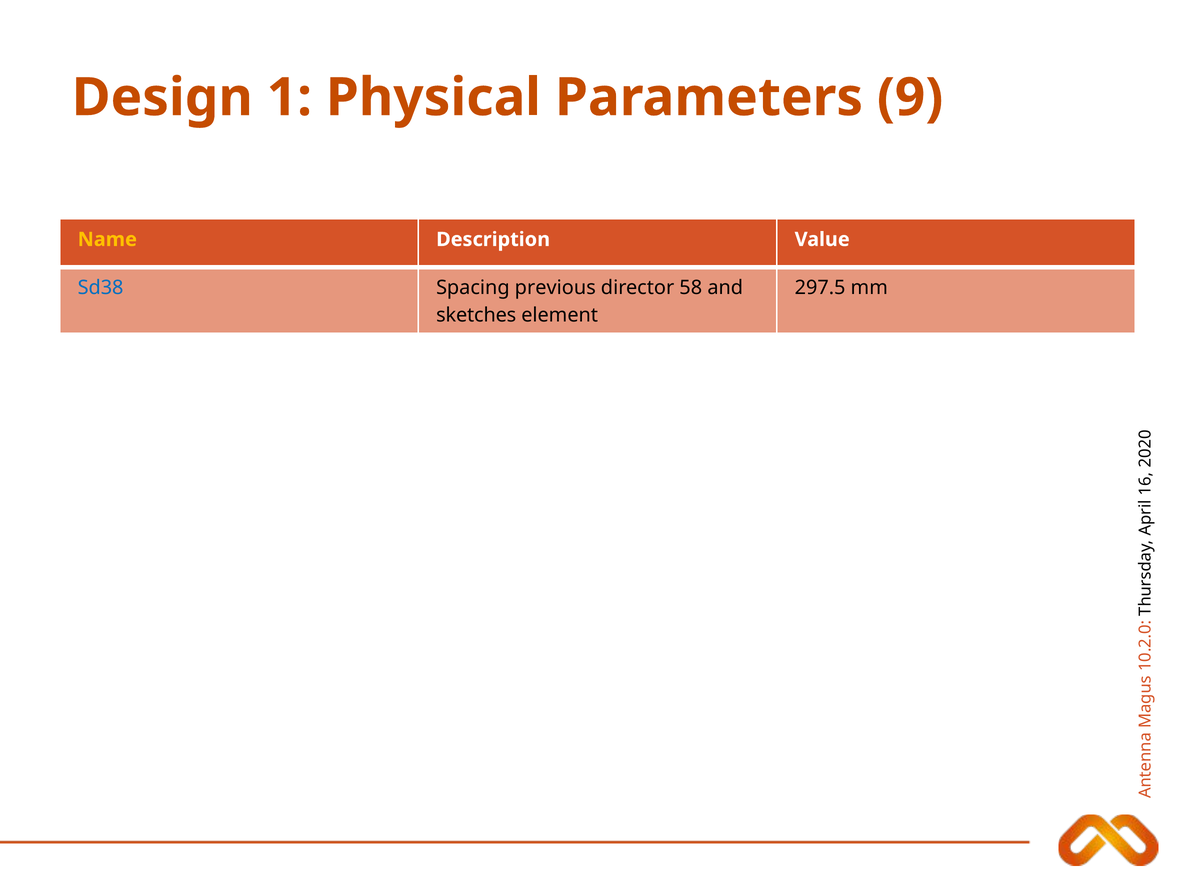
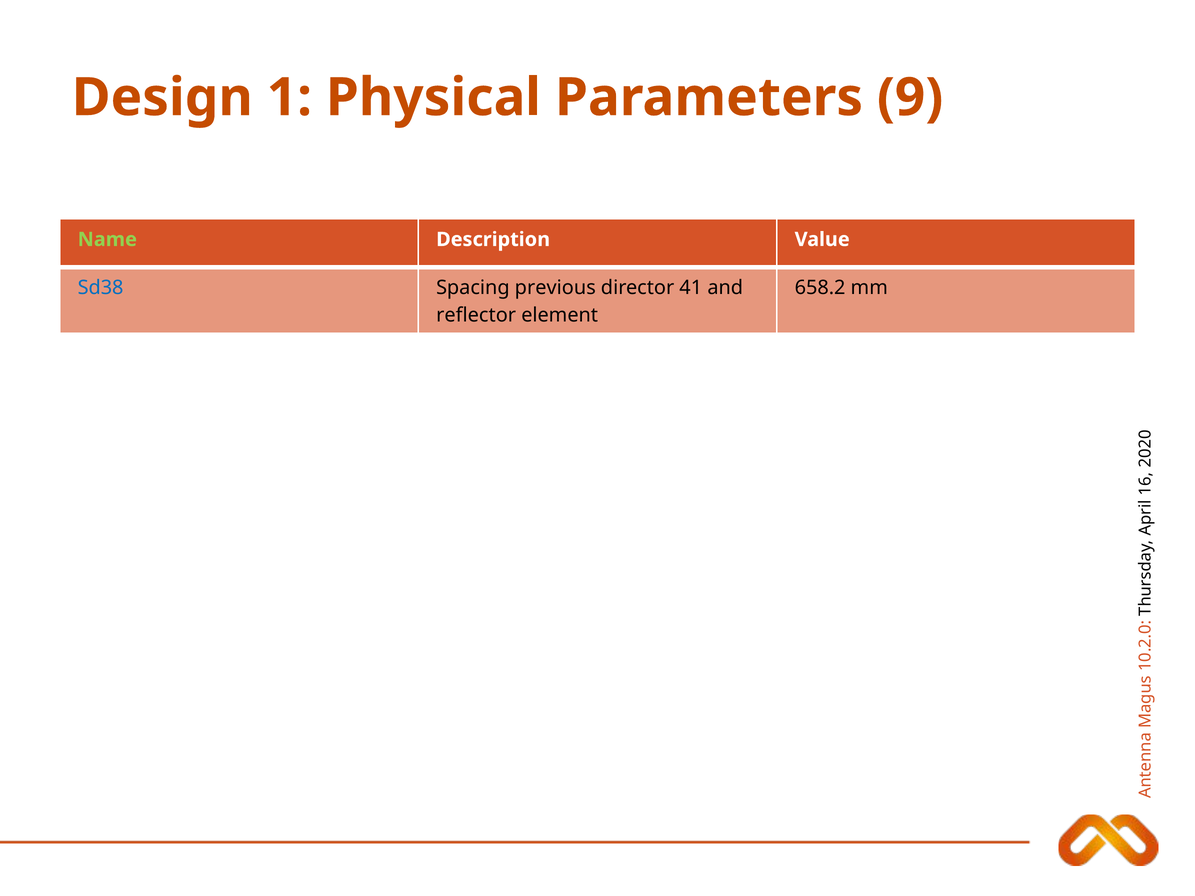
Name colour: yellow -> light green (107, 240)
58: 58 -> 41 (691, 288)
297.5: 297.5 -> 658.2 (820, 288)
sketches: sketches -> reflector (476, 315)
